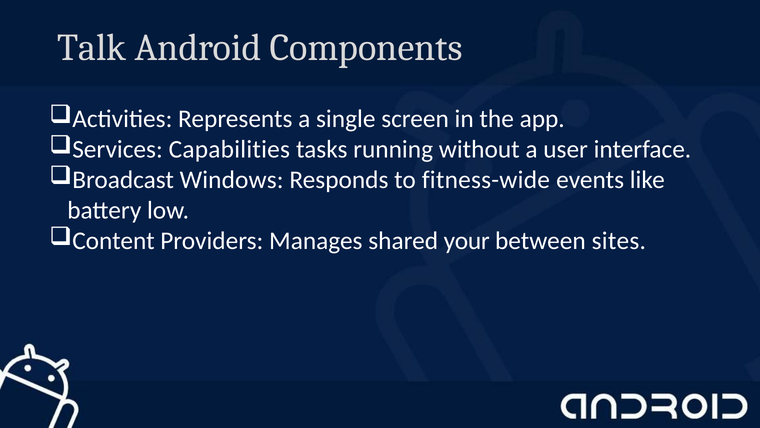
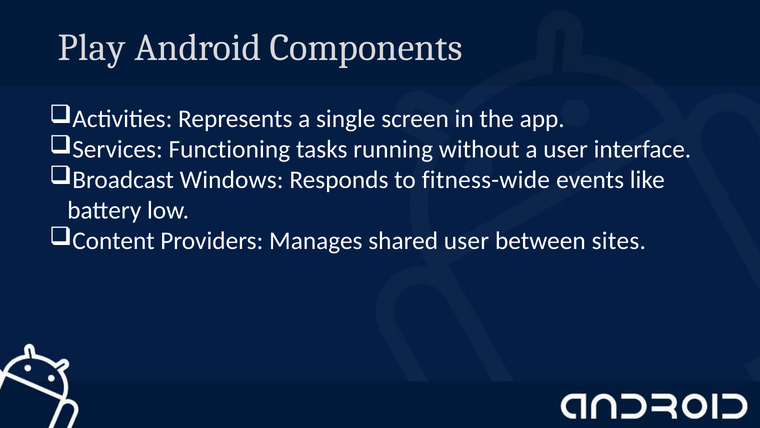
Talk: Talk -> Play (92, 47)
Capabilities: Capabilities -> Functioning (229, 149)
shared your: your -> user (466, 240)
